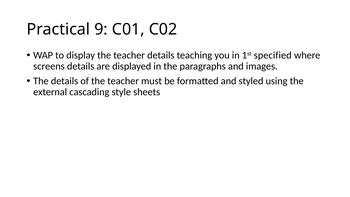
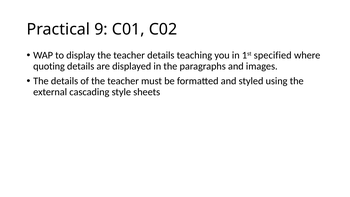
screens: screens -> quoting (49, 66)
